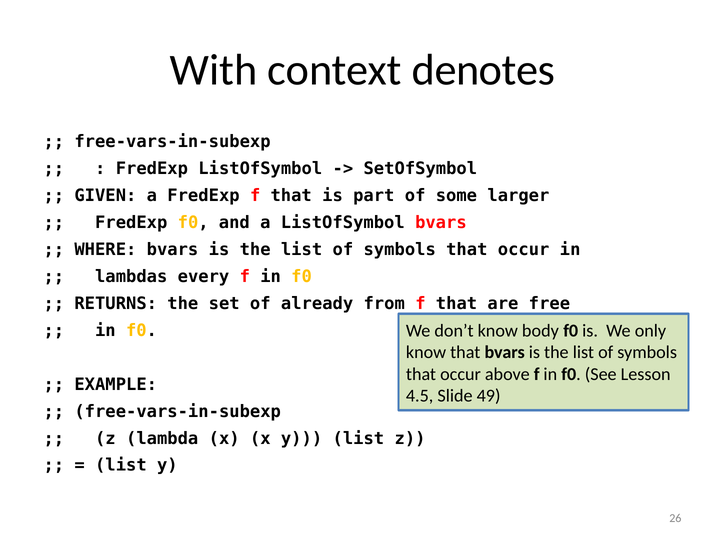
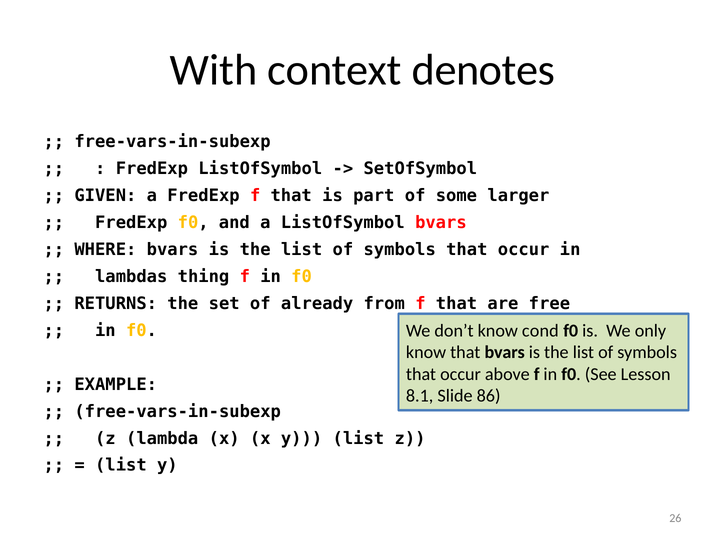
every: every -> thing (204, 277)
body: body -> cond (540, 331)
4.5: 4.5 -> 8.1 (420, 396)
49: 49 -> 86 (489, 396)
